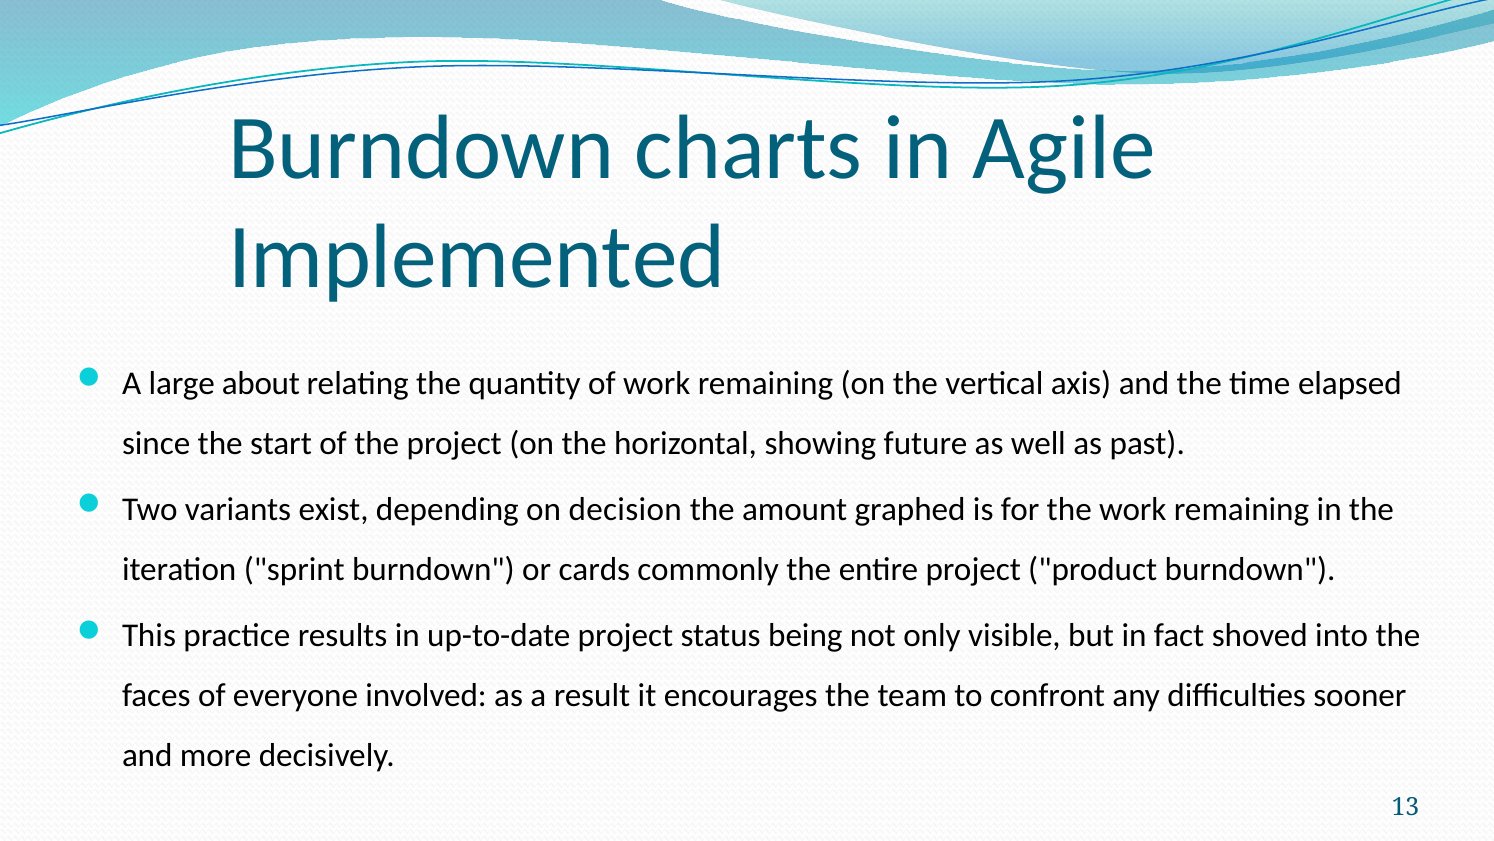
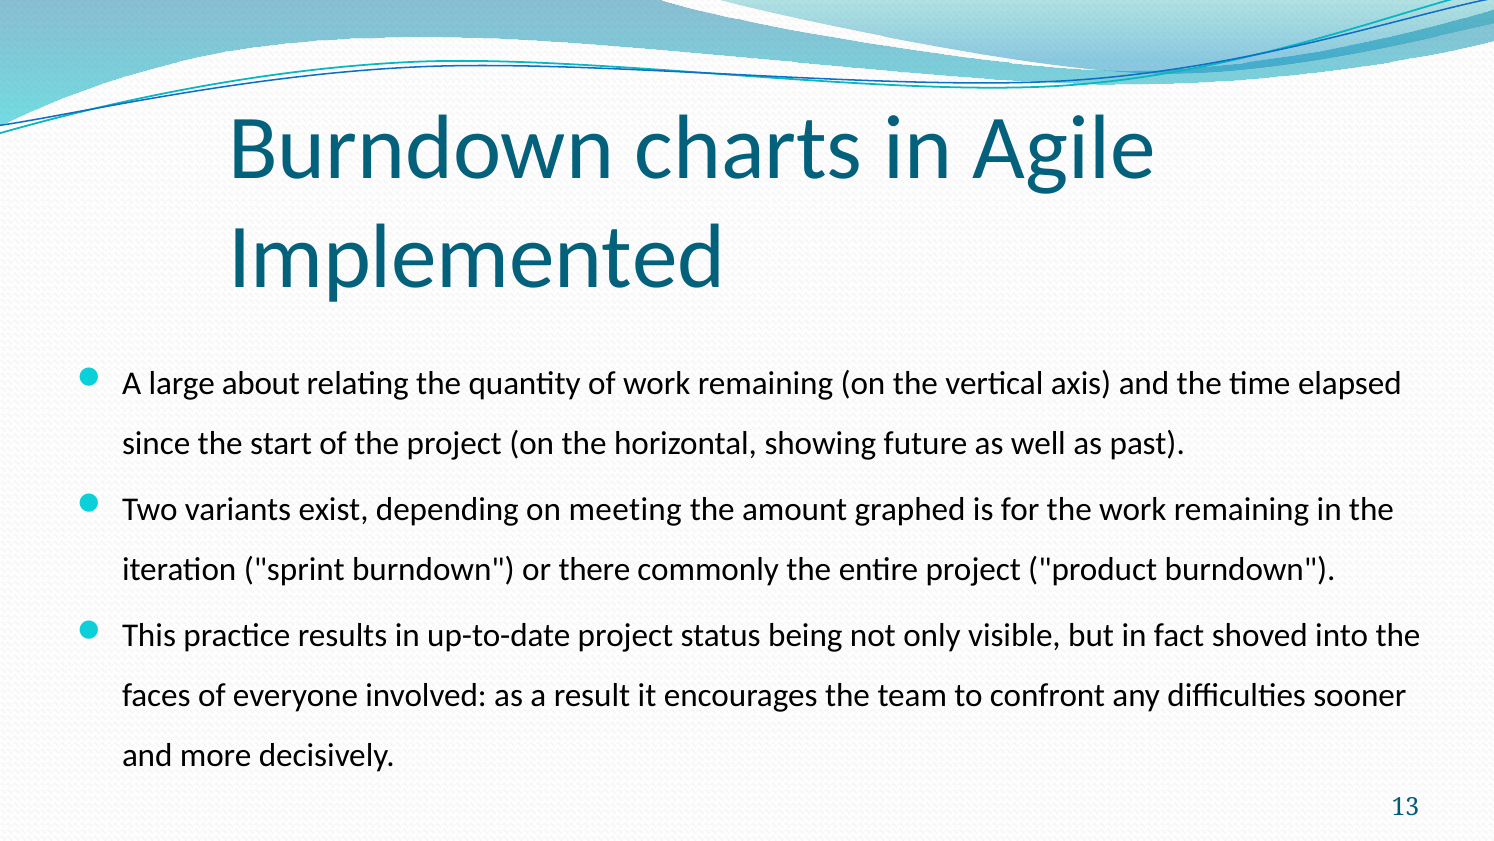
decision: decision -> meeting (625, 509)
cards: cards -> there (594, 569)
